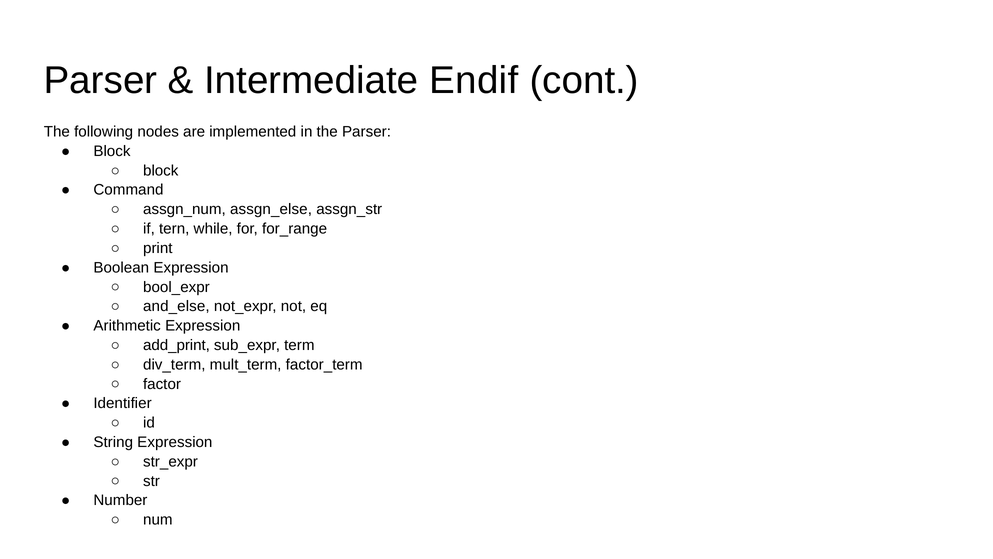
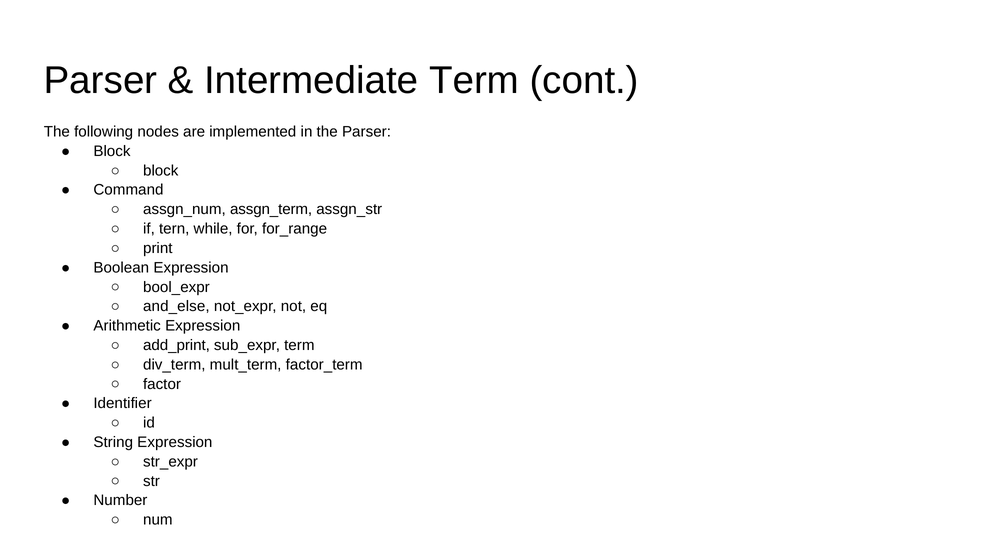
Intermediate Endif: Endif -> Term (474, 80)
assgn_else: assgn_else -> assgn_term (271, 209)
